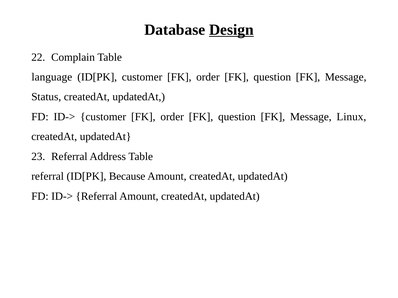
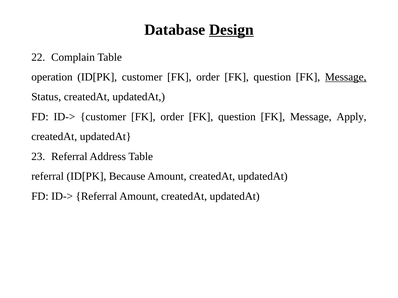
language: language -> operation (52, 77)
Message underline: none -> present (346, 77)
Linux: Linux -> Apply (352, 117)
